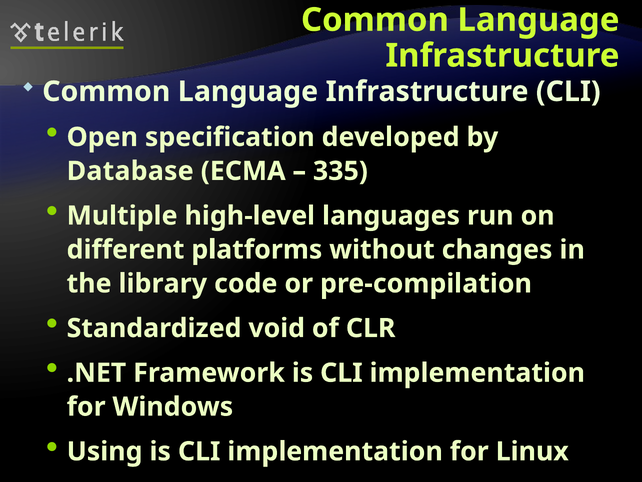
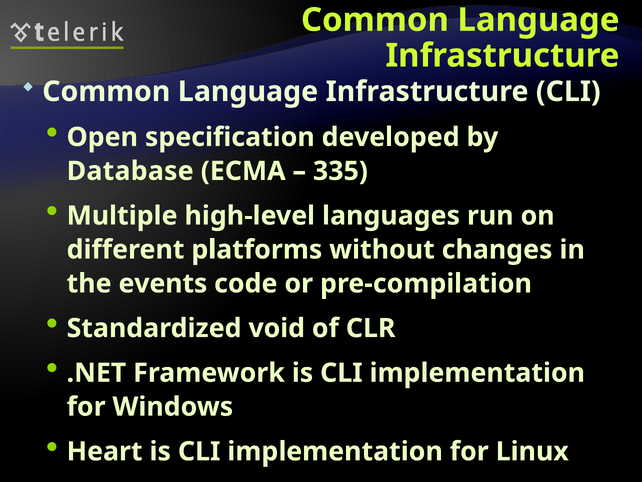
library: library -> events (163, 283)
Using: Using -> Heart (105, 451)
